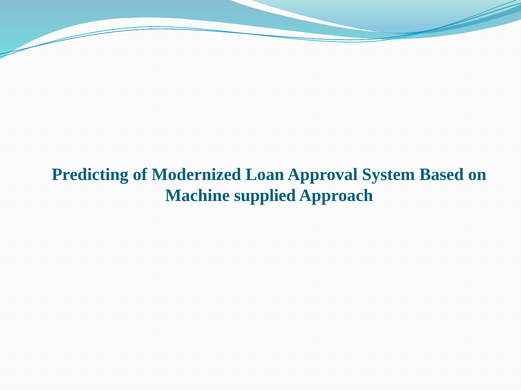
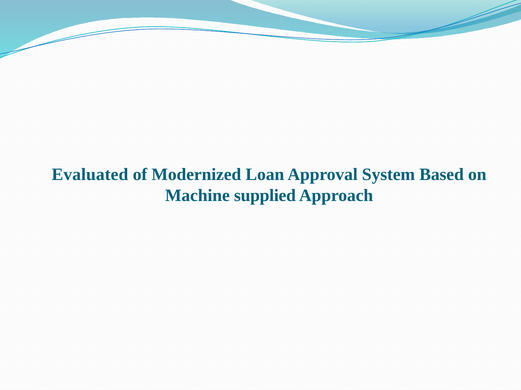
Predicting: Predicting -> Evaluated (90, 175)
